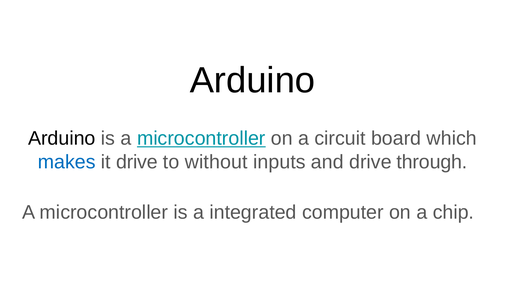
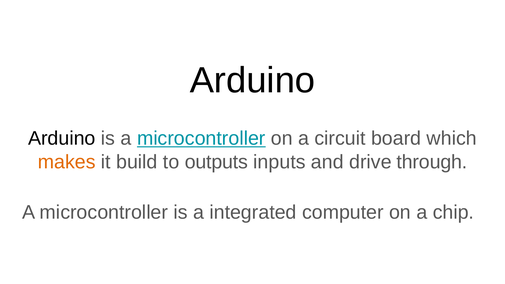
makes colour: blue -> orange (67, 162)
it drive: drive -> build (137, 162)
without: without -> outputs (216, 162)
